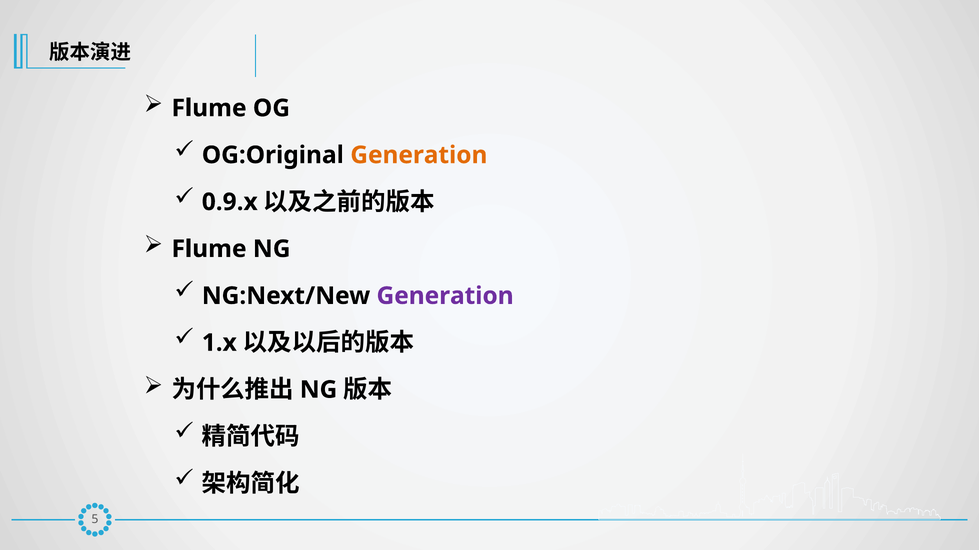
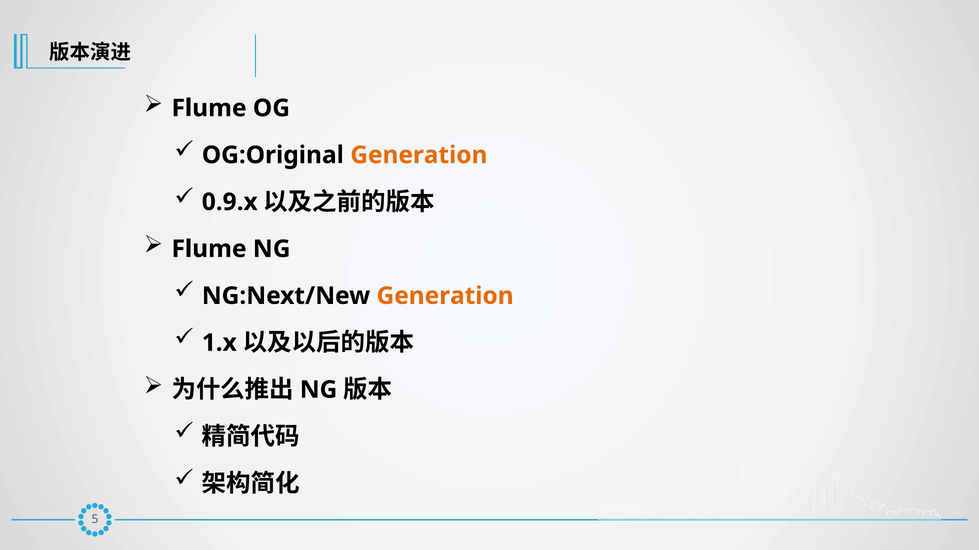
Generation colour: purple -> orange (445, 296)
